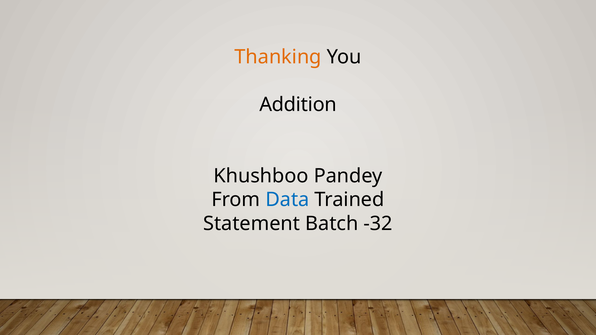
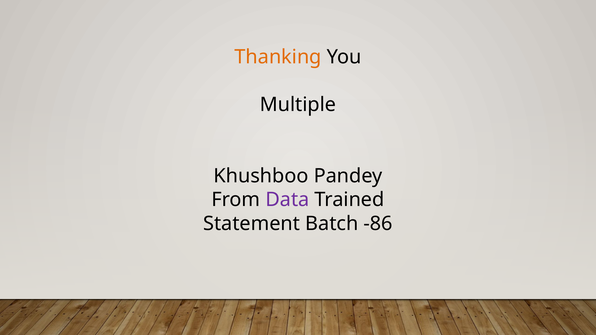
Addition: Addition -> Multiple (298, 105)
Data colour: blue -> purple (287, 200)
-32: -32 -> -86 (378, 224)
